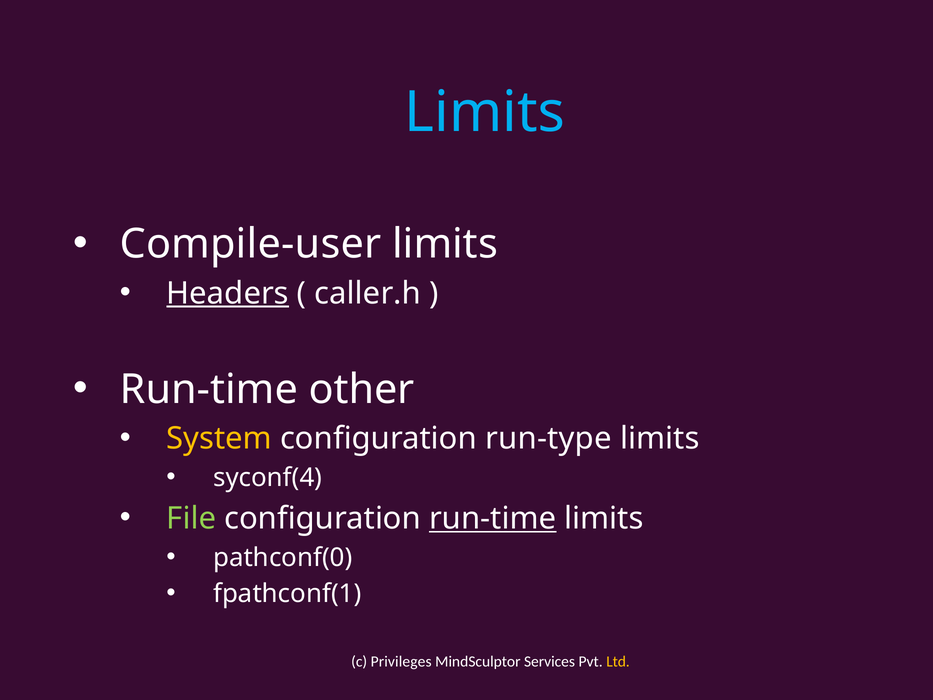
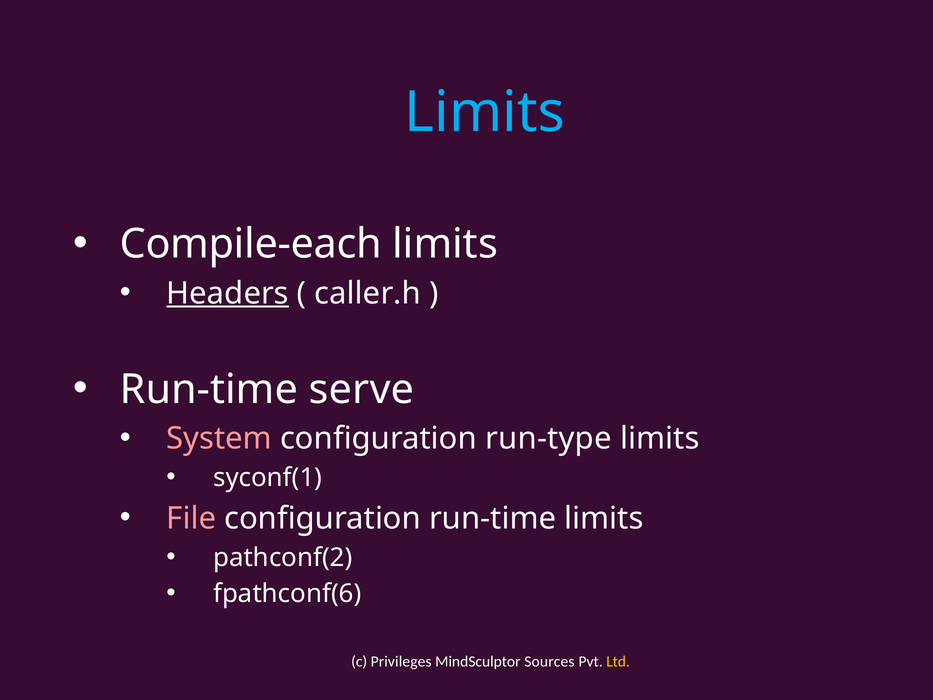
Compile-user: Compile-user -> Compile-each (251, 244)
other: other -> serve (362, 389)
System colour: yellow -> pink (219, 438)
syconf(4: syconf(4 -> syconf(1 (268, 477)
File colour: light green -> pink (191, 518)
run-time underline: present -> none (493, 518)
pathconf(0: pathconf(0 -> pathconf(2 (283, 557)
fpathconf(1: fpathconf(1 -> fpathconf(6 (287, 594)
Services: Services -> Sources (549, 662)
